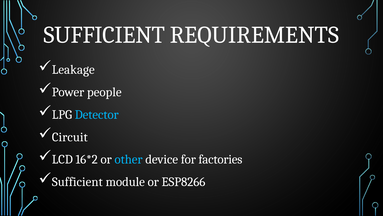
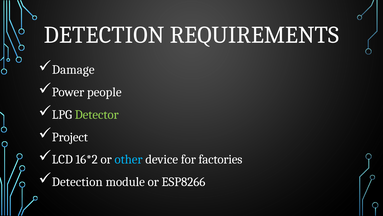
SUFFICIENT: SUFFICIENT -> DETECTION (104, 35)
Leakage: Leakage -> Damage (73, 70)
Detector colour: light blue -> light green (97, 114)
Circuit: Circuit -> Project (70, 137)
Sufficient: Sufficient -> Detection (77, 181)
